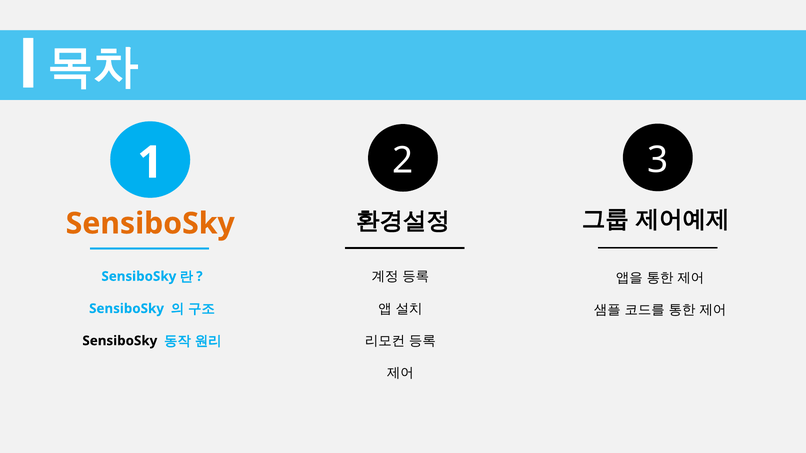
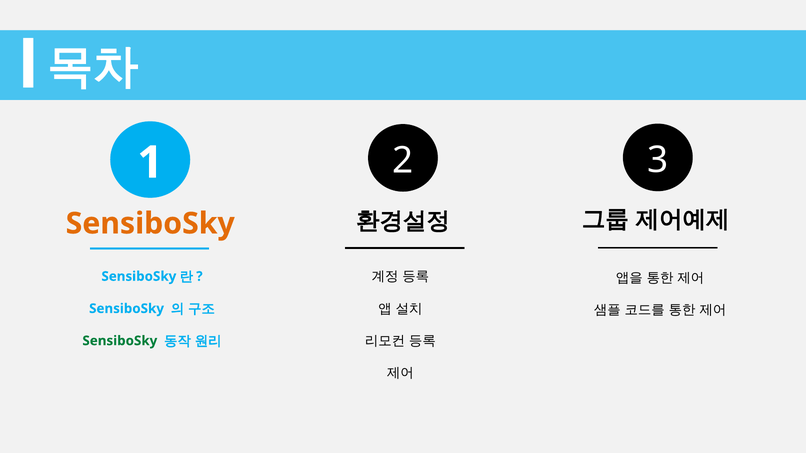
SensiboSky colour: black -> green (120, 341)
